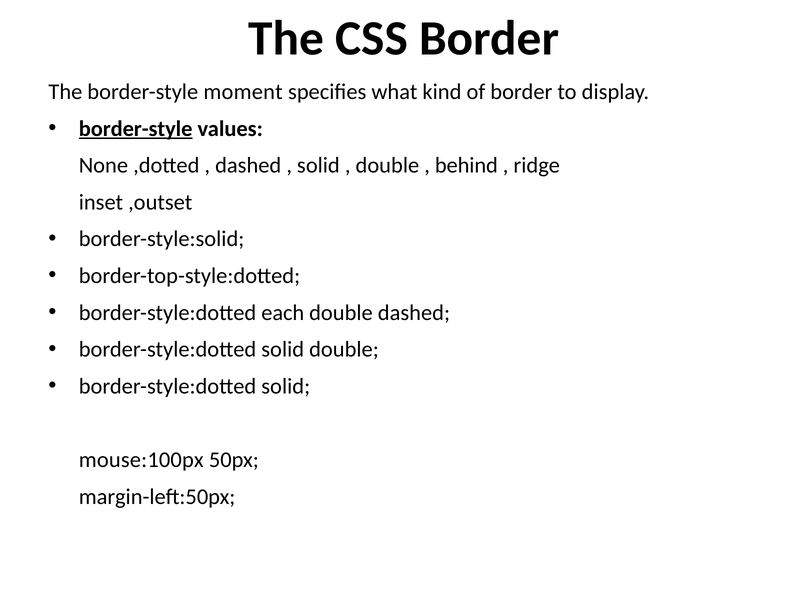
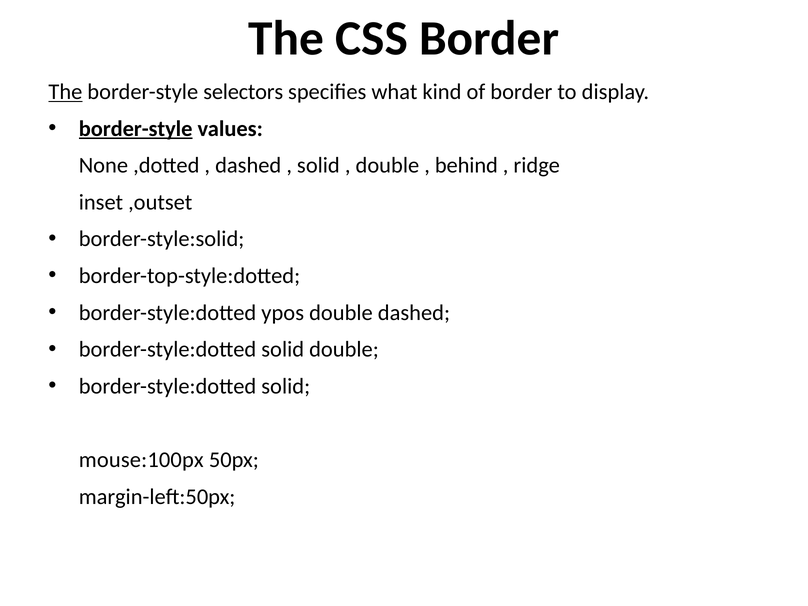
The underline: none -> present (65, 92)
moment: moment -> selectors (243, 92)
each: each -> ypos (283, 313)
